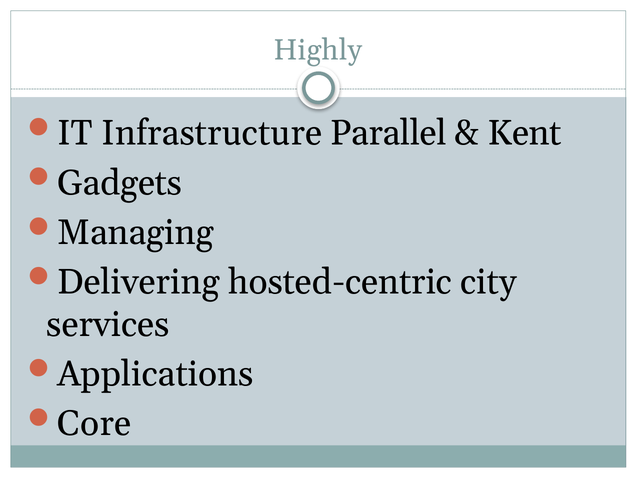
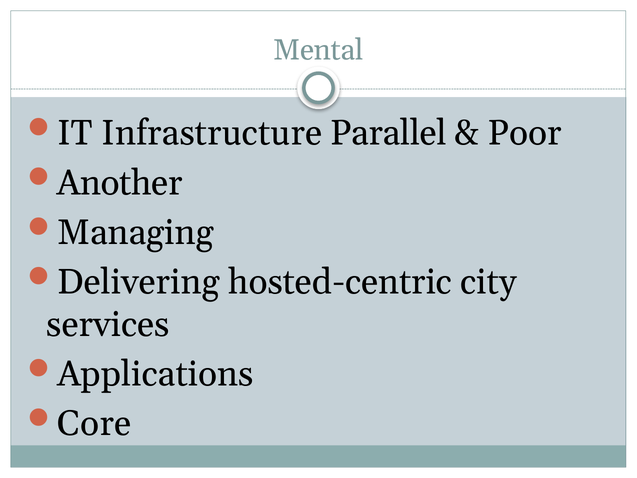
Highly: Highly -> Mental (318, 50)
Kent: Kent -> Poor (525, 133)
Gadgets: Gadgets -> Another (120, 183)
